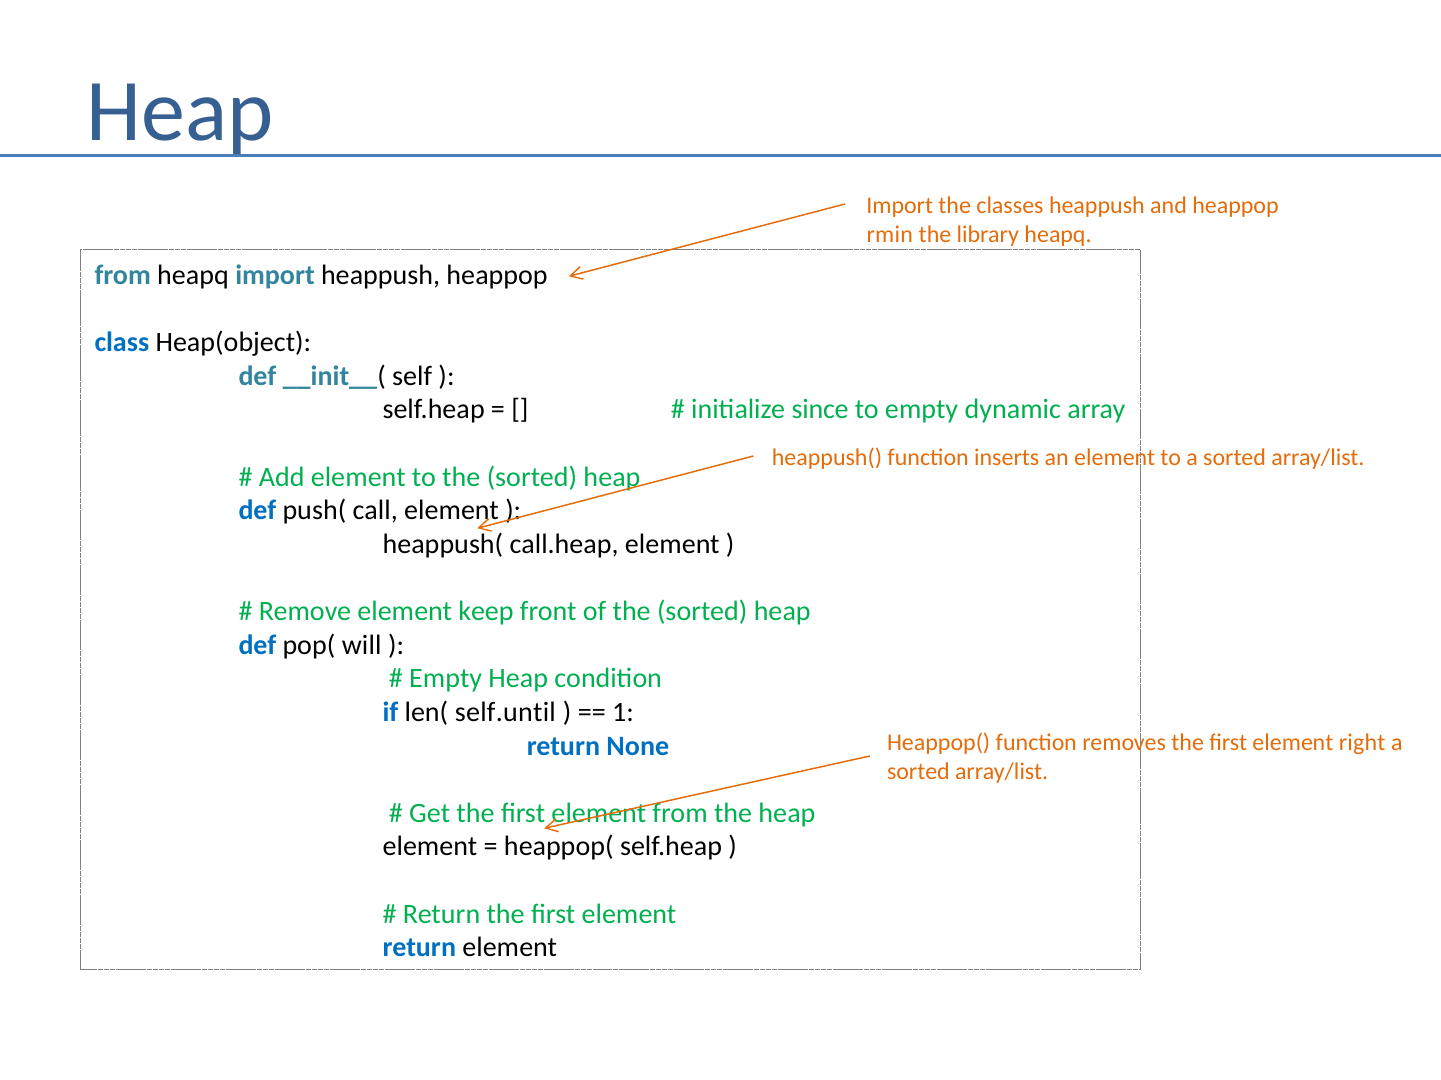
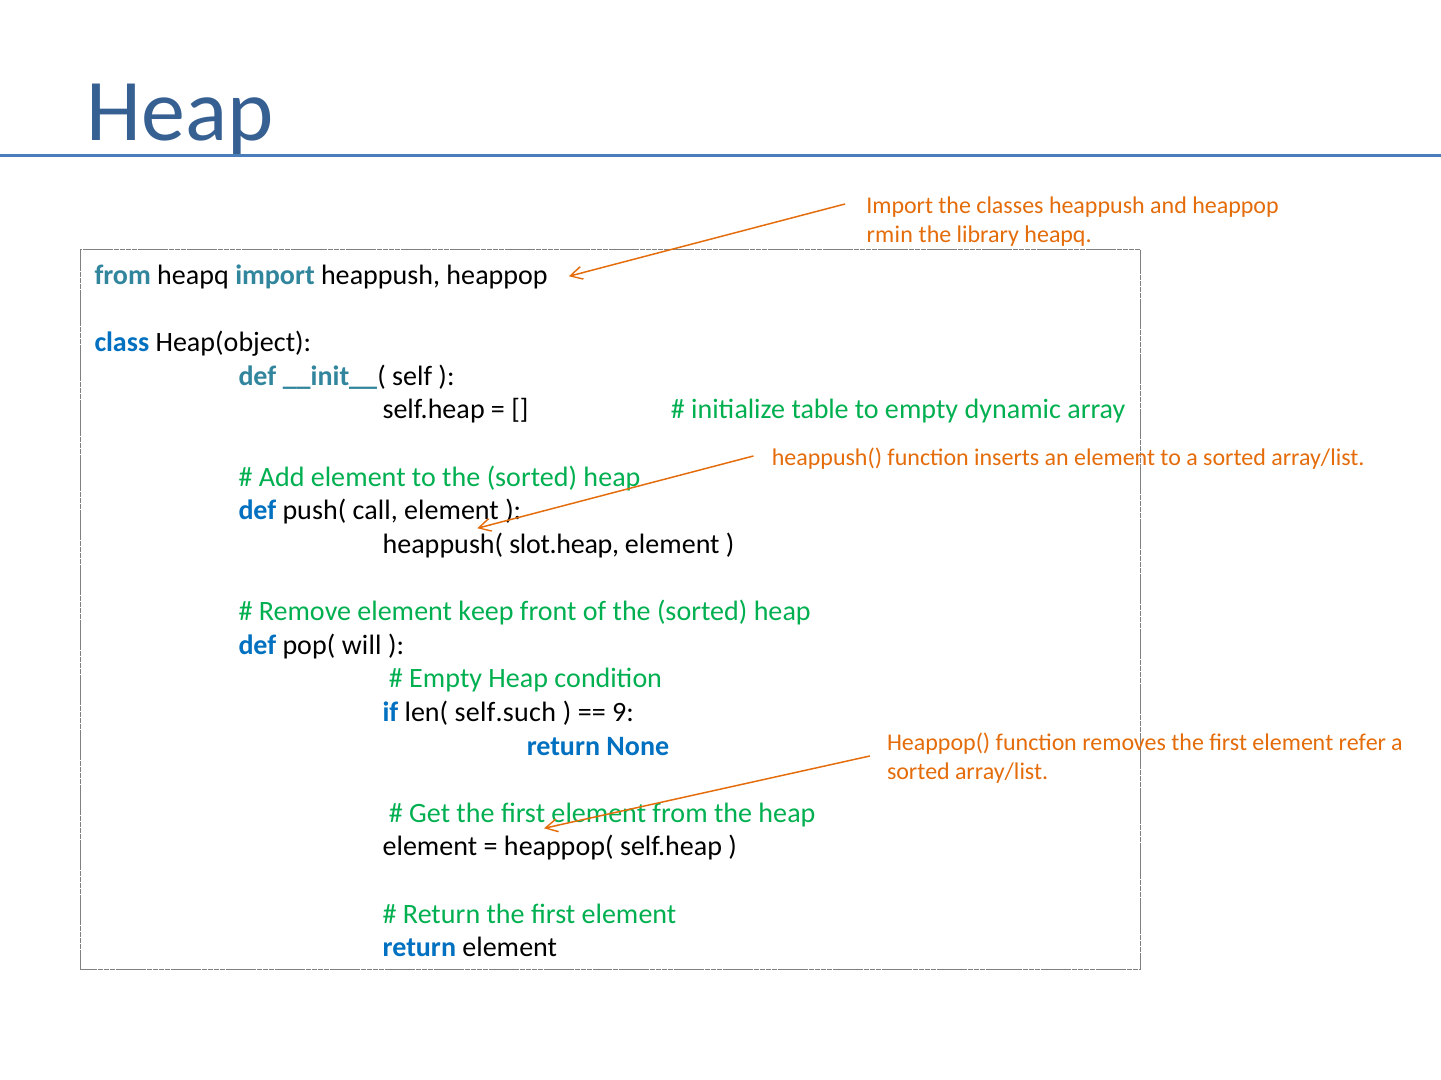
since: since -> table (820, 410)
call.heap: call.heap -> slot.heap (564, 544)
self.until: self.until -> self.such (505, 713)
1: 1 -> 9 (623, 713)
right: right -> refer (1362, 743)
